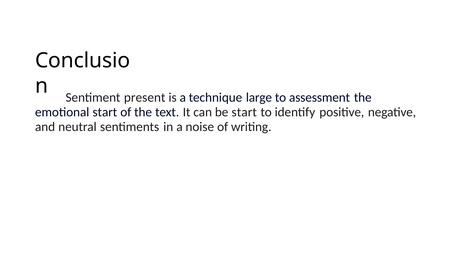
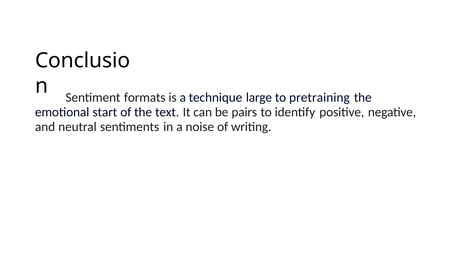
present: present -> formats (145, 98)
assessment: assessment -> pretraining (319, 98)
be start: start -> pairs (244, 112)
